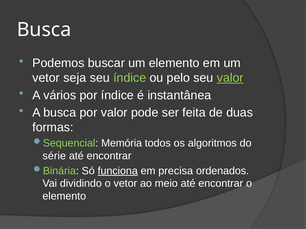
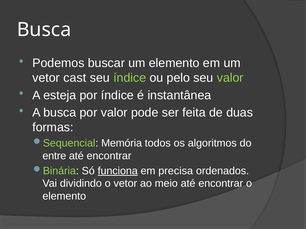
seja: seja -> cast (75, 78)
valor underline: present -> none (230, 78)
vários: vários -> esteja (60, 95)
série: série -> entre (54, 156)
